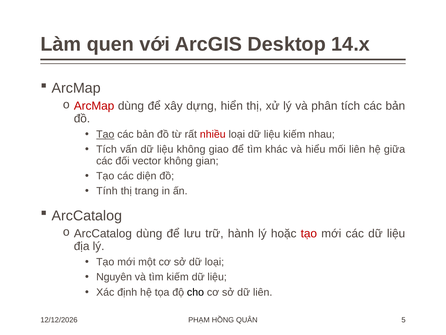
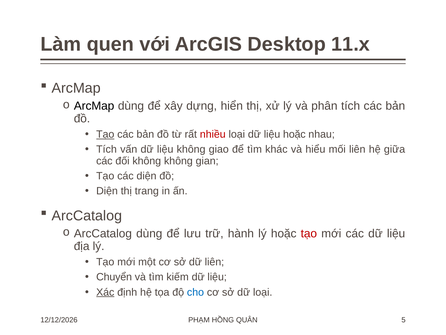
14.x: 14.x -> 11.x (351, 44)
ArcMap colour: red -> black (94, 106)
liệu kiếm: kiếm -> hoặc (294, 134)
đối vector: vector -> không (147, 161)
Tính: Tính -> Diện (107, 191)
dữ loại: loại -> liên (214, 262)
Nguyên: Nguyên -> Chuyển (114, 277)
Xác underline: none -> present (105, 292)
cho colour: black -> blue (195, 292)
dữ liên: liên -> loại (263, 292)
